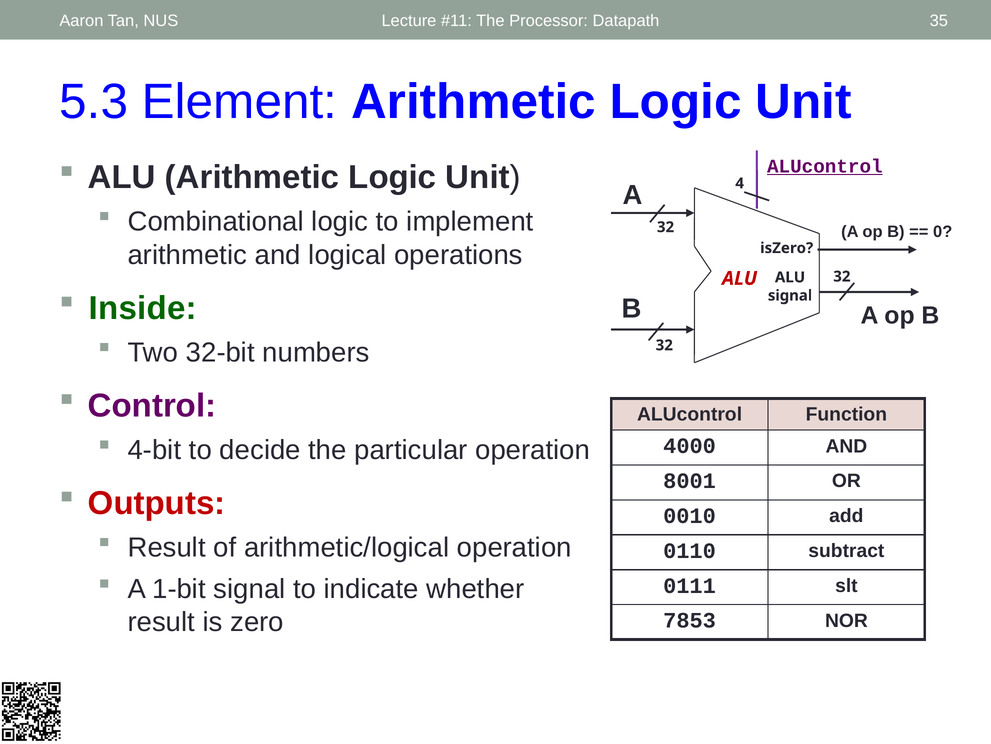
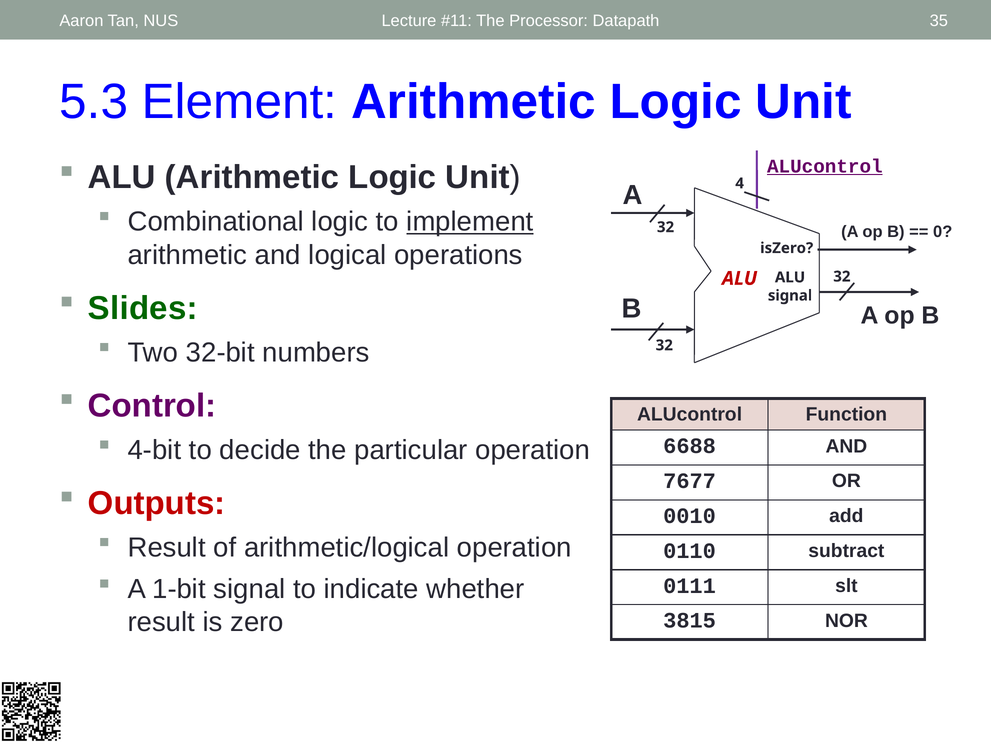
implement underline: none -> present (470, 222)
Inside: Inside -> Slides (143, 308)
4000: 4000 -> 6688 (690, 446)
8001: 8001 -> 7677 (690, 481)
7853: 7853 -> 3815 (690, 620)
